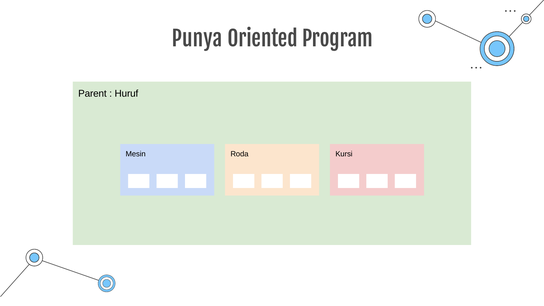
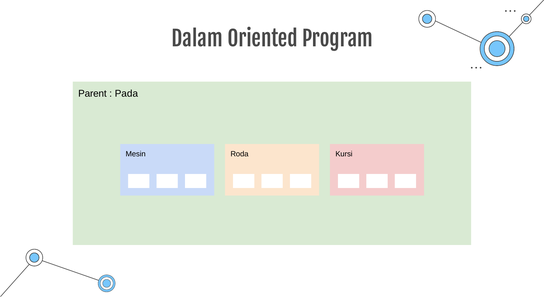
Punya: Punya -> Dalam (197, 40)
Huruf: Huruf -> Pada (126, 94)
